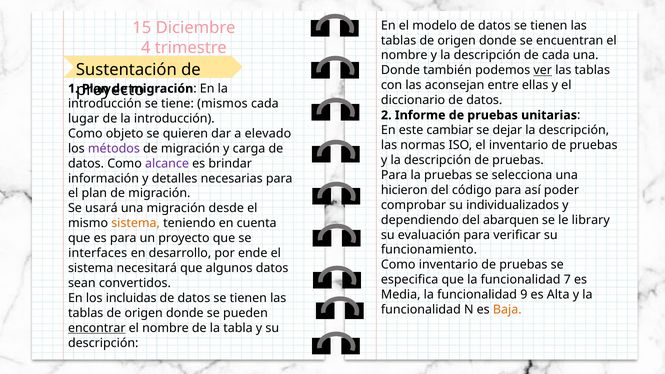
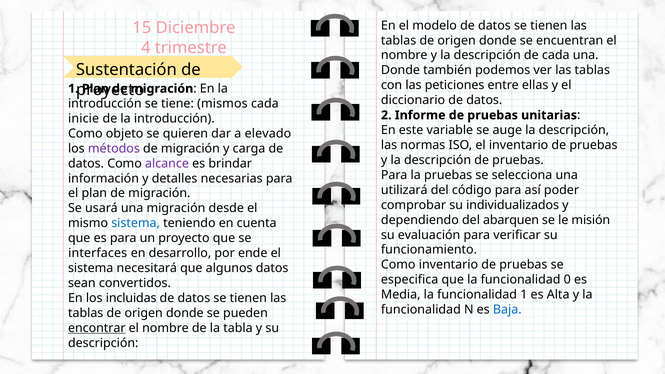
ver underline: present -> none (543, 70)
aconsejan: aconsejan -> peticiones (455, 85)
lugar: lugar -> inicie (84, 119)
cambiar: cambiar -> variable (450, 130)
dejar: dejar -> auge (507, 130)
hicieron: hicieron -> utilizará (404, 190)
library: library -> misión (591, 220)
sistema colour: orange -> blue (136, 223)
7: 7 -> 0 (567, 280)
funcionalidad 9: 9 -> 1 (524, 295)
Baja colour: orange -> blue (507, 310)
